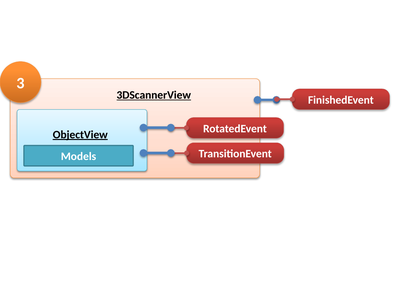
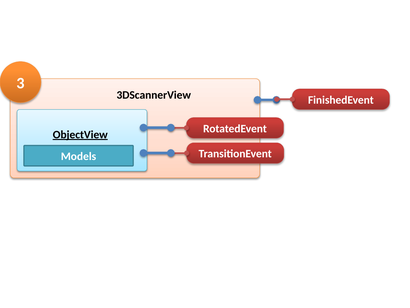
3DScannerView underline: present -> none (154, 95)
